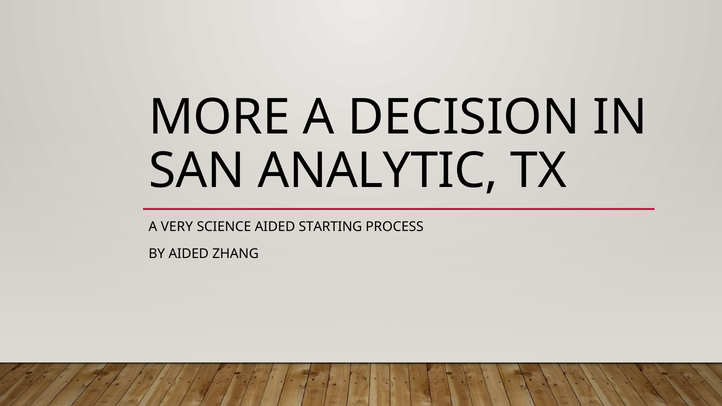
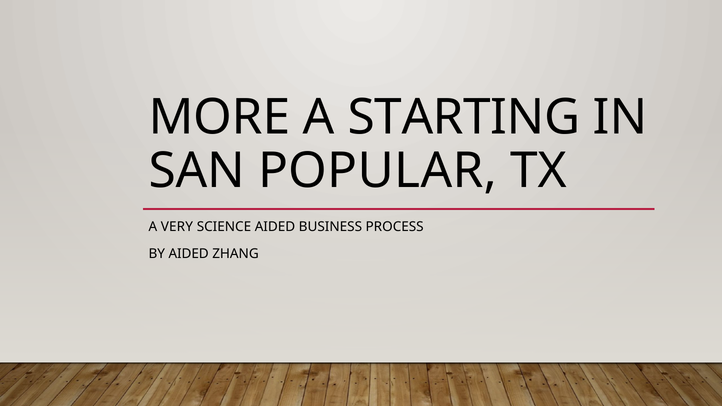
DECISION: DECISION -> STARTING (464, 117)
ANALYTIC: ANALYTIC -> POPULAR (378, 171)
STARTING: STARTING -> BUSINESS (330, 227)
